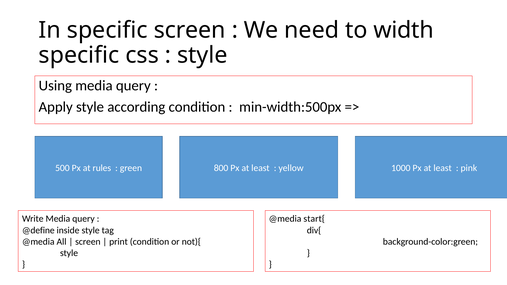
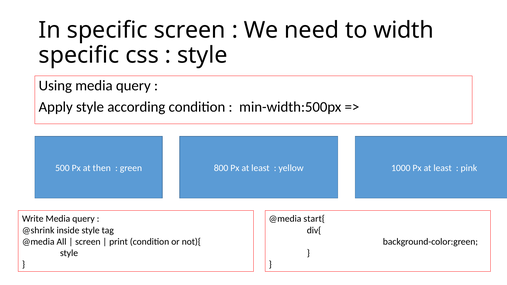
rules: rules -> then (102, 168)
@define: @define -> @shrink (38, 230)
